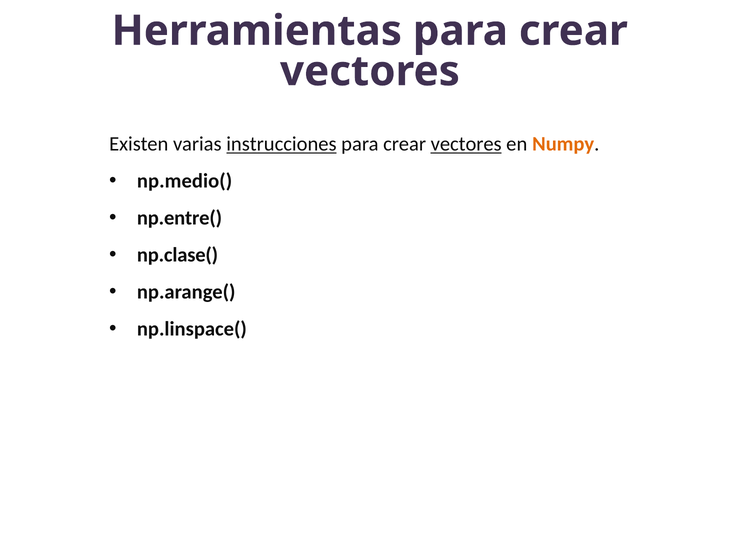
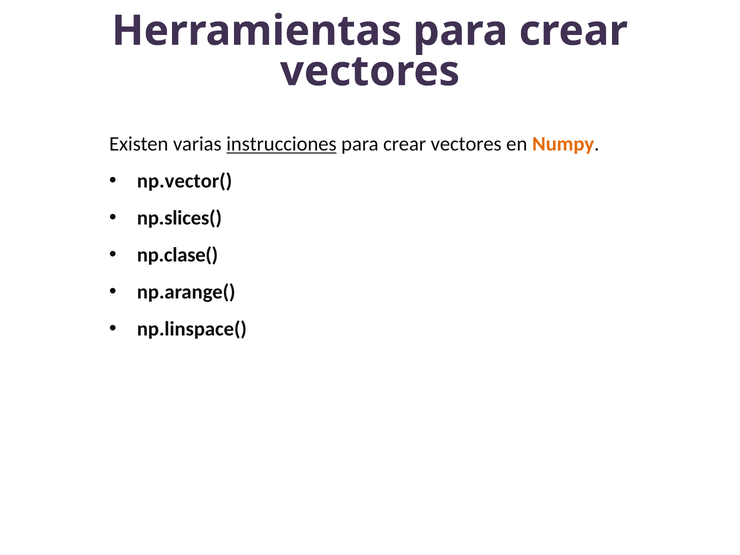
vectores underline: present -> none (466, 144)
np.medio(: np.medio( -> np.vector( (185, 181)
np.entre(: np.entre( -> np.slices( (179, 218)
